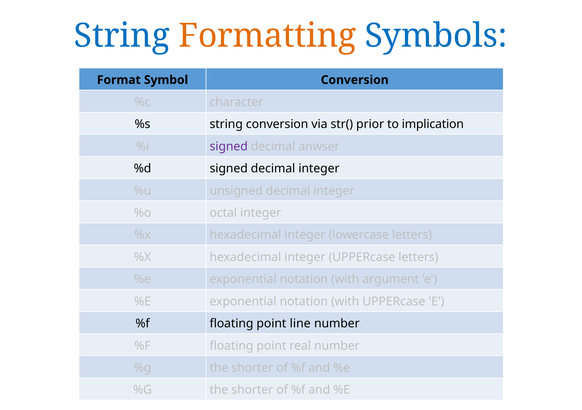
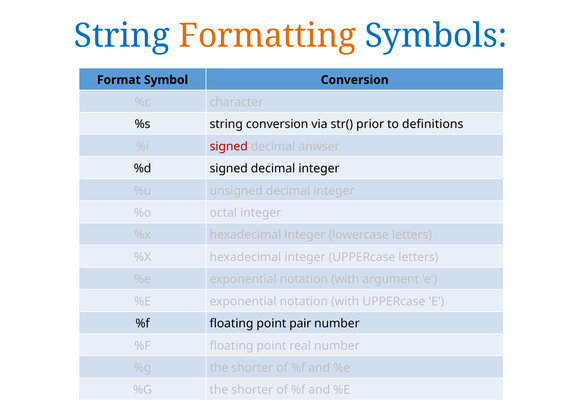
implication: implication -> definitions (433, 124)
signed colour: purple -> red (229, 146)
line: line -> pair (300, 324)
